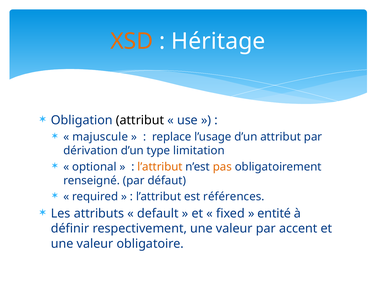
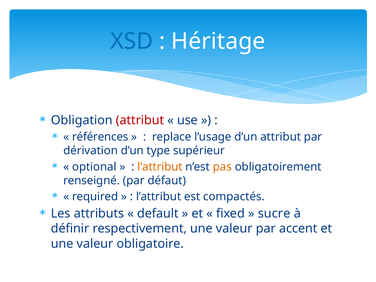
XSD colour: orange -> blue (132, 41)
attribut colour: black -> red (140, 120)
majuscule: majuscule -> références (100, 137)
limitation: limitation -> supérieur (199, 151)
références: références -> compactés (234, 197)
entité: entité -> sucre (274, 214)
